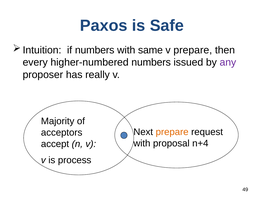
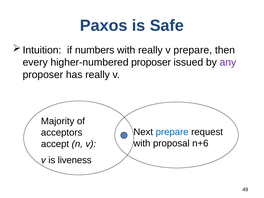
with same: same -> really (150, 50)
higher-numbered numbers: numbers -> proposer (151, 62)
prepare colour: orange -> blue (172, 132)
n+4: n+4 -> n+6 (200, 143)
process: process -> liveness (75, 160)
